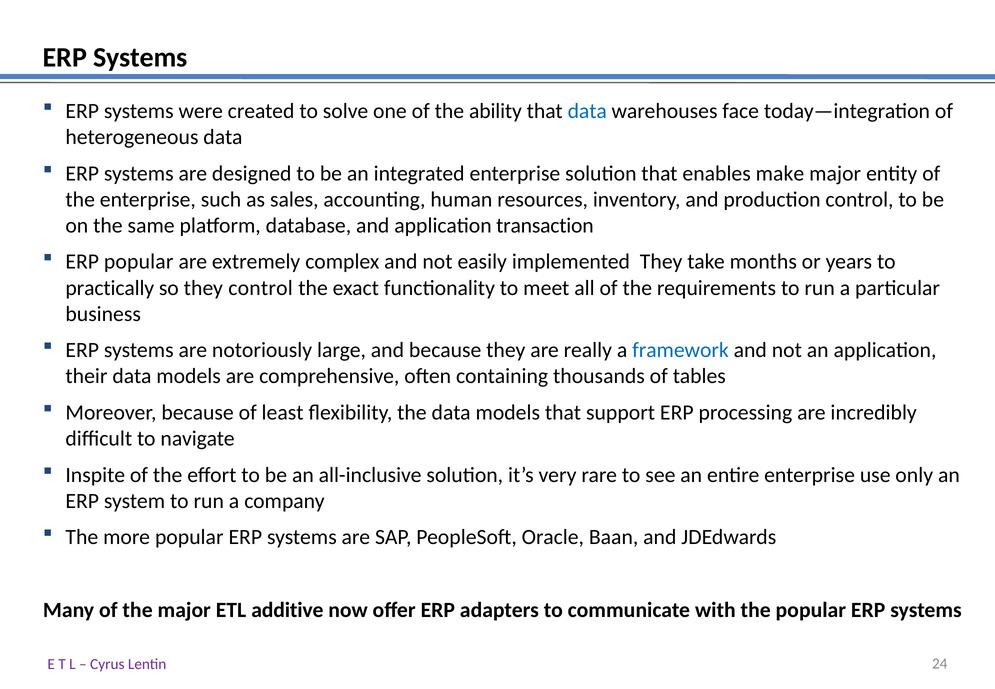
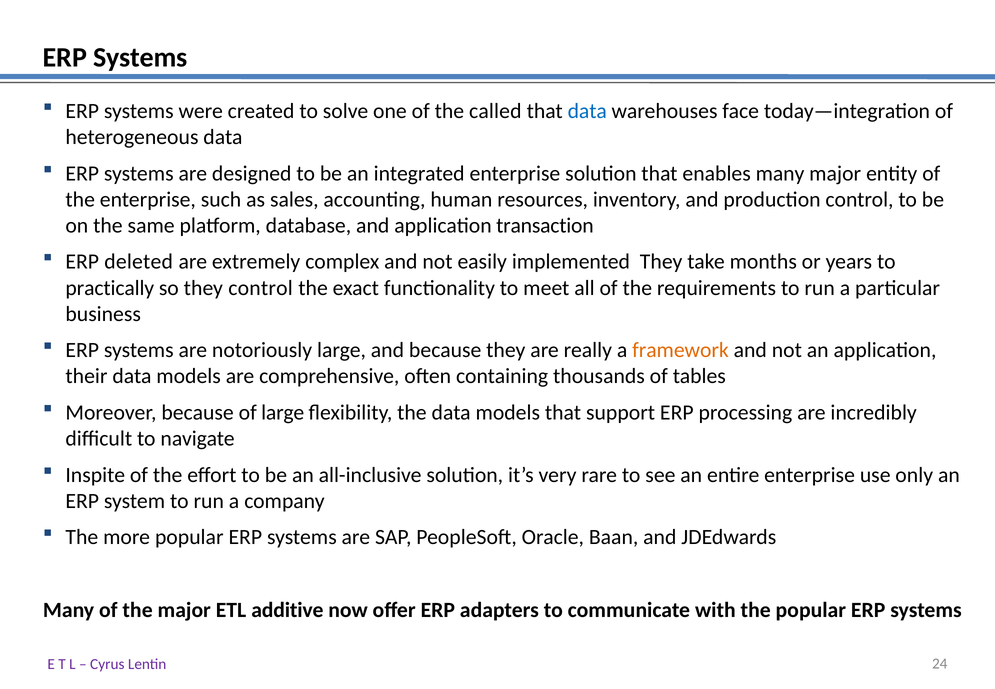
ability: ability -> called (495, 111)
enables make: make -> many (780, 173)
ERP popular: popular -> deleted (139, 262)
framework colour: blue -> orange (681, 350)
of least: least -> large (283, 413)
